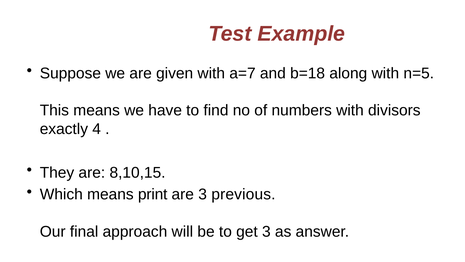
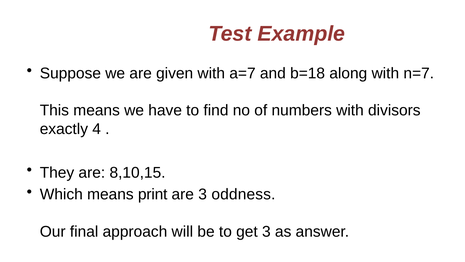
n=5: n=5 -> n=7 (419, 73)
previous: previous -> oddness (243, 194)
